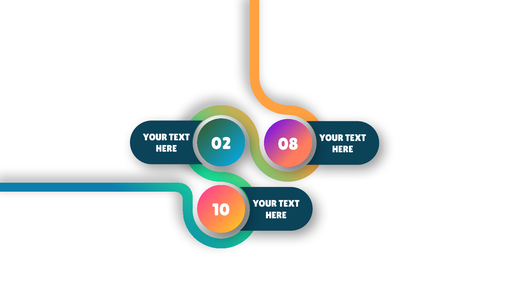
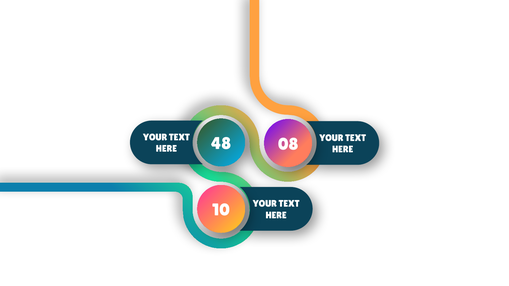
02: 02 -> 48 (221, 144)
